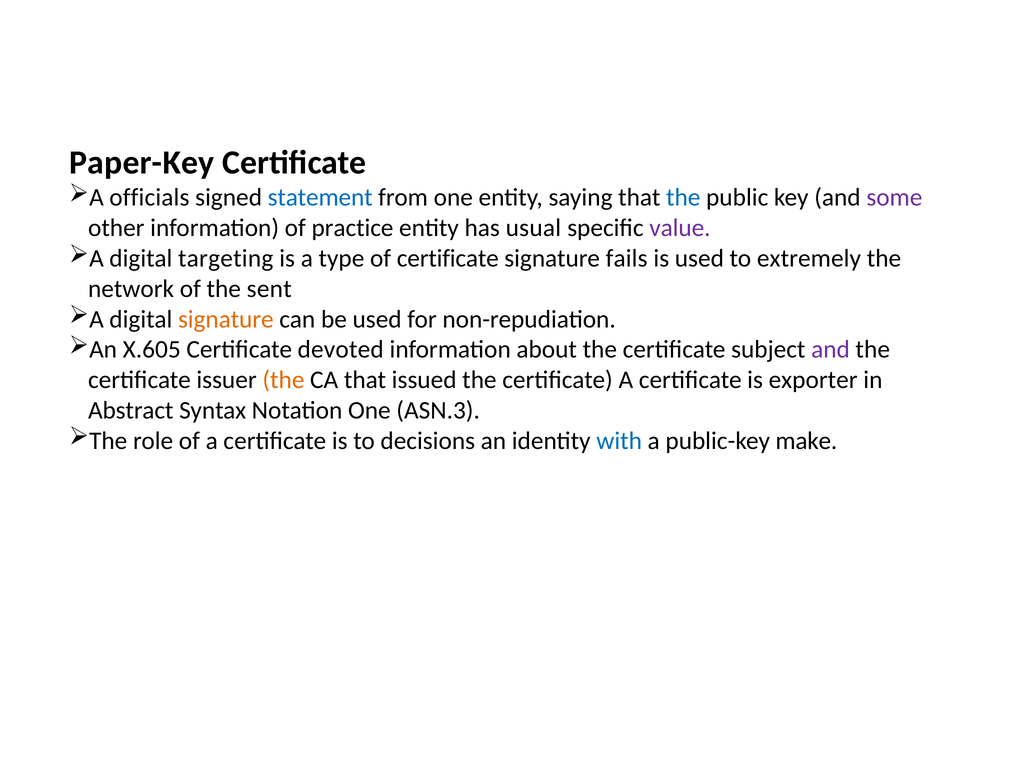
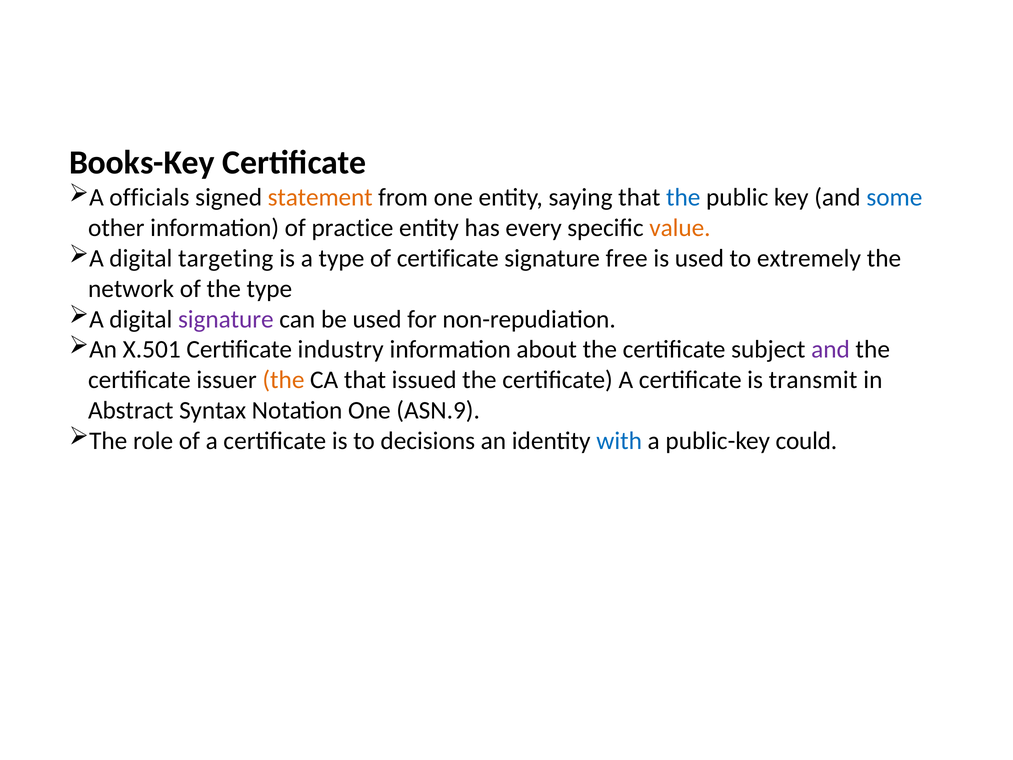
Paper-Key: Paper-Key -> Books-Key (142, 163)
statement colour: blue -> orange (320, 198)
some colour: purple -> blue (894, 198)
usual: usual -> every (534, 228)
value colour: purple -> orange (680, 228)
fails: fails -> free (627, 258)
the sent: sent -> type (269, 289)
signature colour: orange -> purple (226, 319)
X.605: X.605 -> X.501 (152, 349)
devoted: devoted -> industry (341, 349)
exporter: exporter -> transmit (813, 380)
ASN.3: ASN.3 -> ASN.9 (438, 410)
make: make -> could (806, 441)
